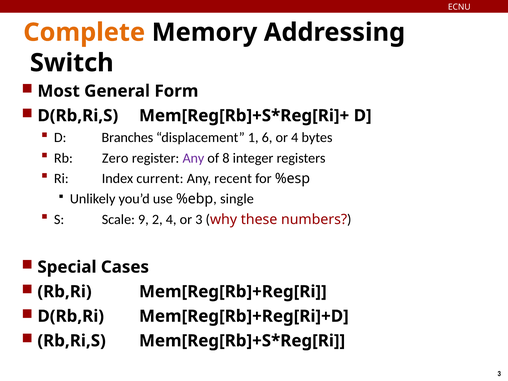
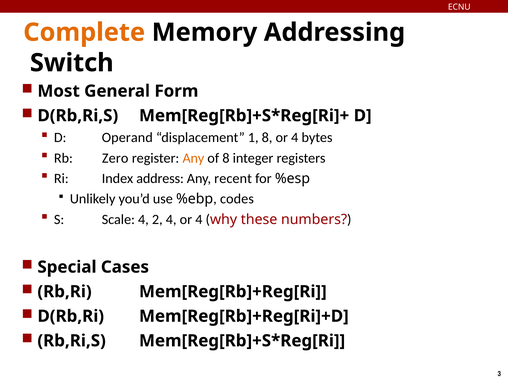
Branches: Branches -> Operand (127, 138)
1 6: 6 -> 8 (267, 138)
Any colour: purple -> orange (193, 158)
current: current -> address (160, 179)
single: single -> codes (237, 199)
Scale 9: 9 -> 4 (143, 219)
4 or 3: 3 -> 4 (199, 219)
